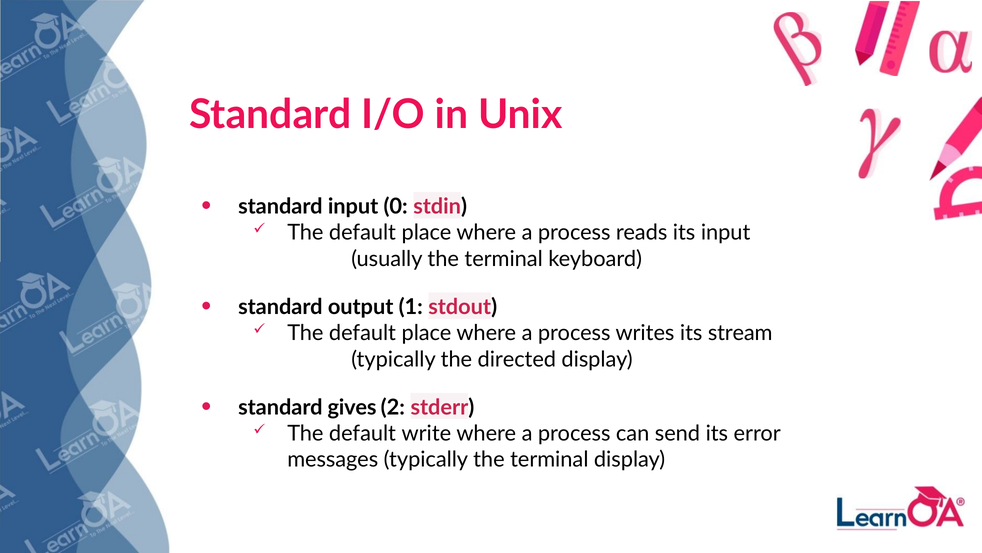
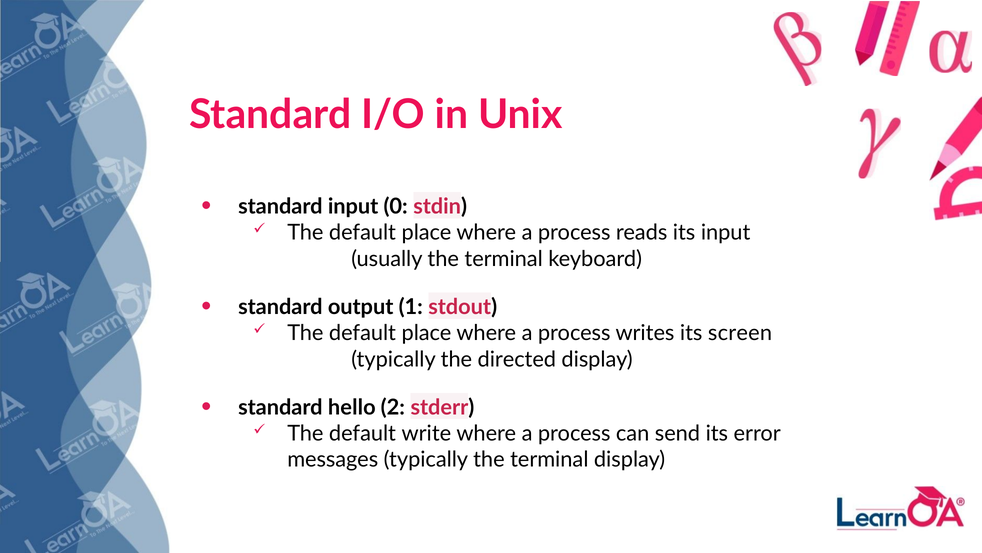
stream: stream -> screen (740, 333)
gives: gives -> hello (352, 407)
